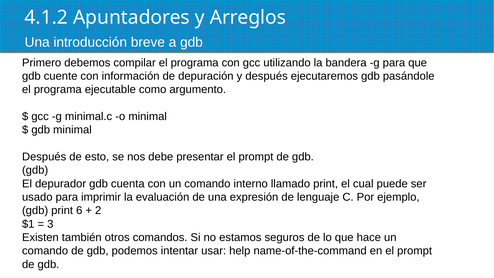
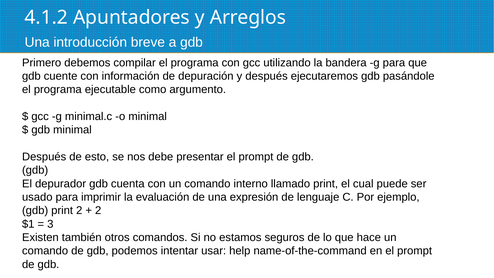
print 6: 6 -> 2 (79, 211)
